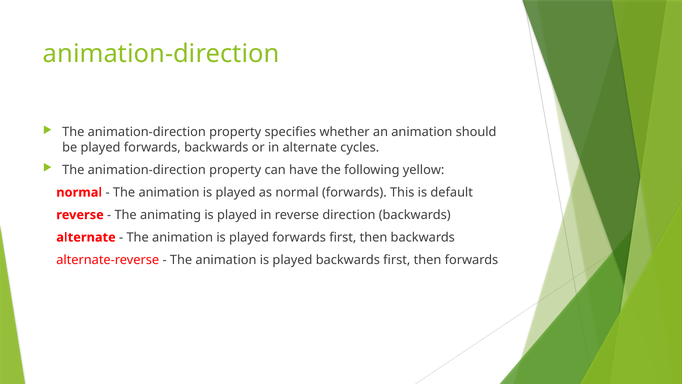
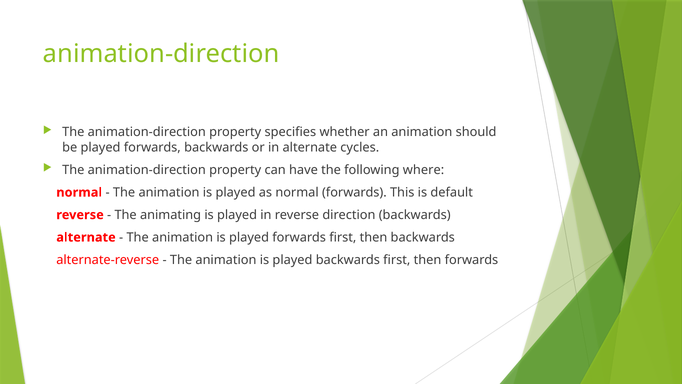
yellow: yellow -> where (424, 170)
